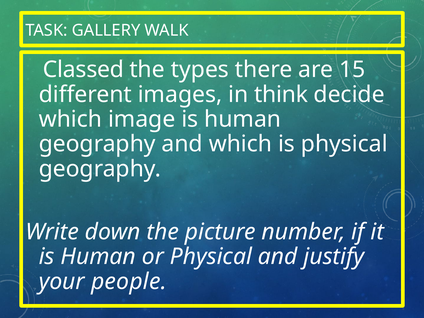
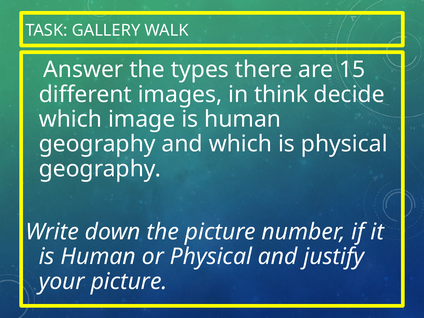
Classed: Classed -> Answer (83, 70)
your people: people -> picture (129, 281)
